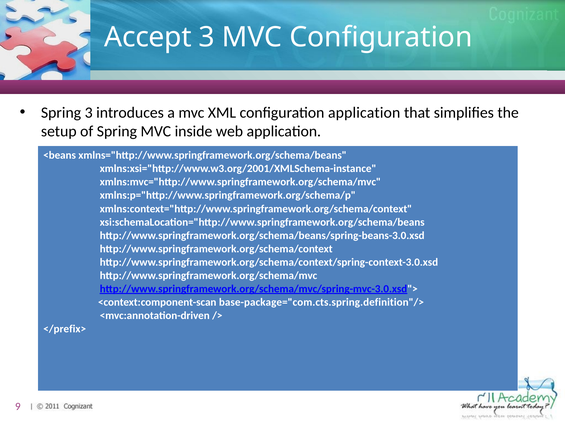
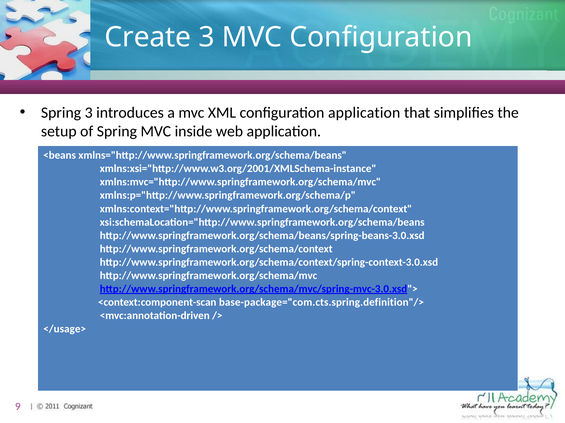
Accept: Accept -> Create (148, 37)
</prefix>: </prefix> -> </usage> (65, 329)
